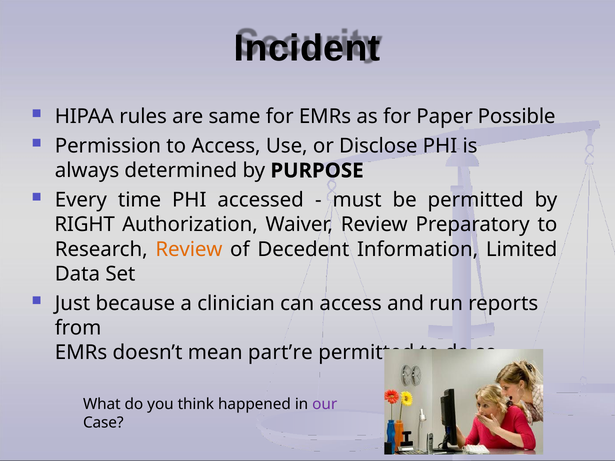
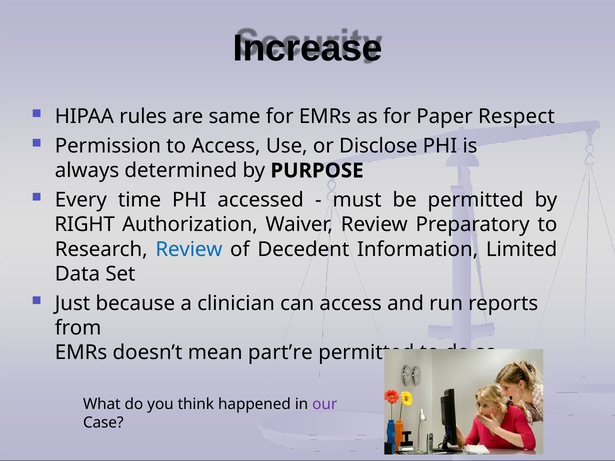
Incident: Incident -> Increase (308, 49)
Possible: Possible -> Respect (516, 117)
Review colour: orange -> blue (189, 249)
